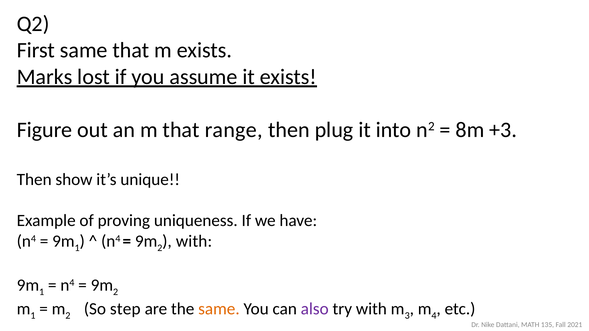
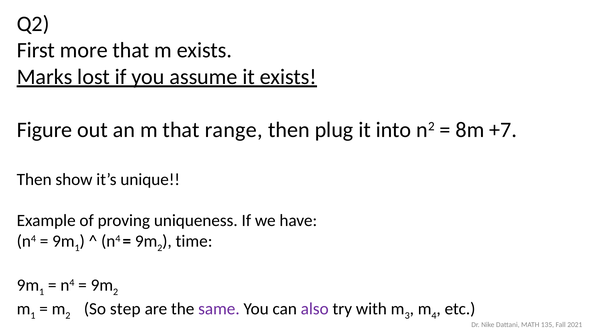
First same: same -> more (84, 50)
+3: +3 -> +7 (503, 130)
with: with -> time (194, 241)
same colour: orange -> purple (219, 309)
